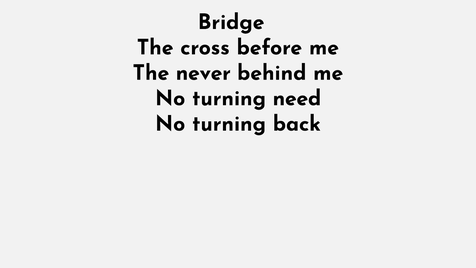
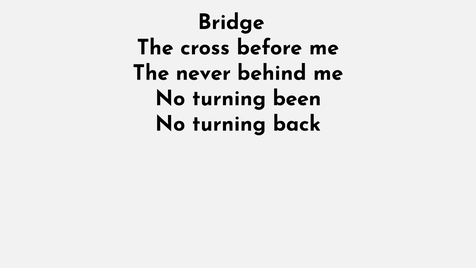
need: need -> been (297, 98)
